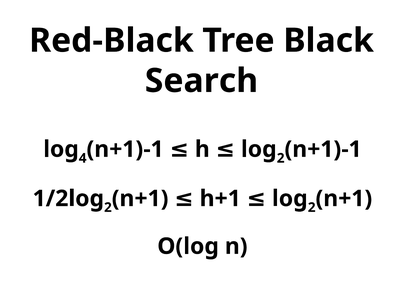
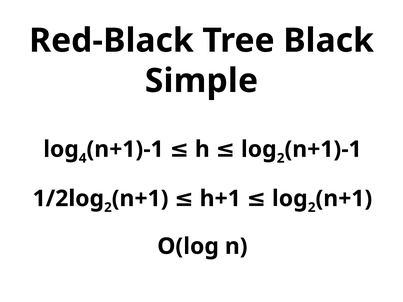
Search: Search -> Simple (201, 81)
